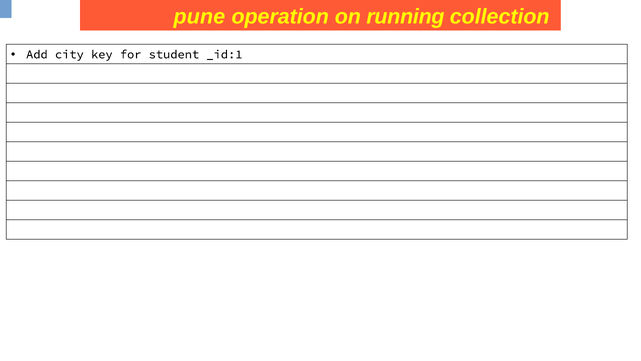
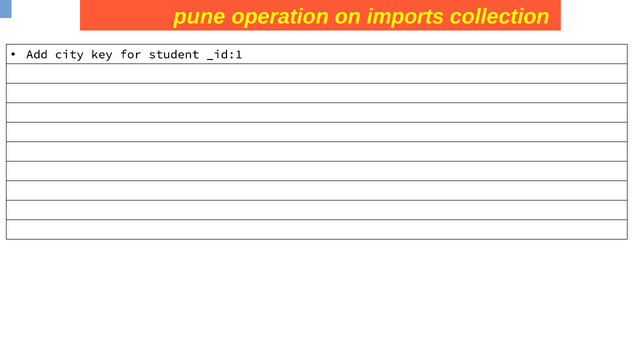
running: running -> imports (405, 17)
